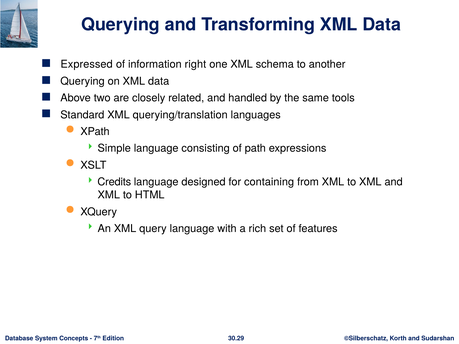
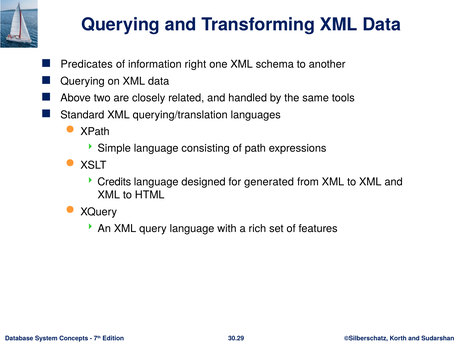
Expressed: Expressed -> Predicates (87, 64)
containing: containing -> generated (269, 182)
